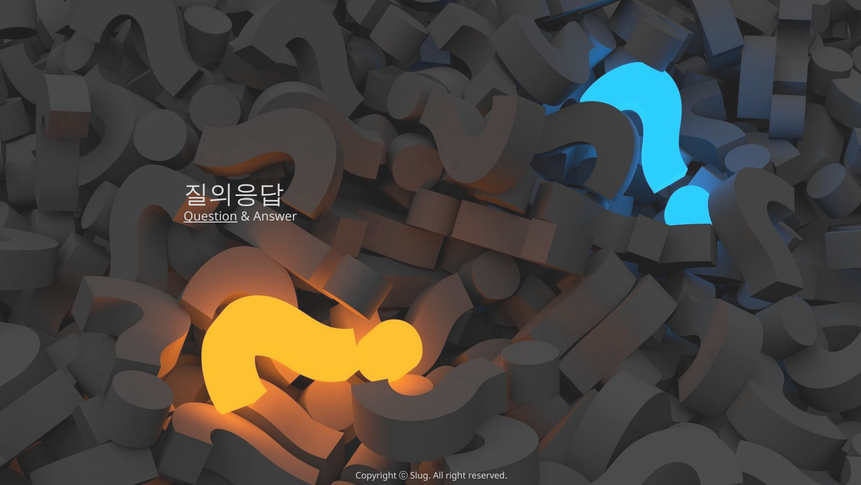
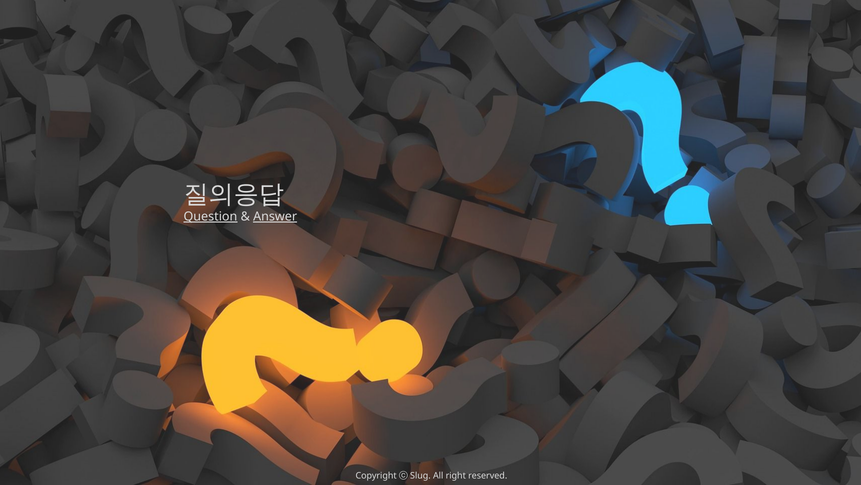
Answer underline: none -> present (275, 216)
